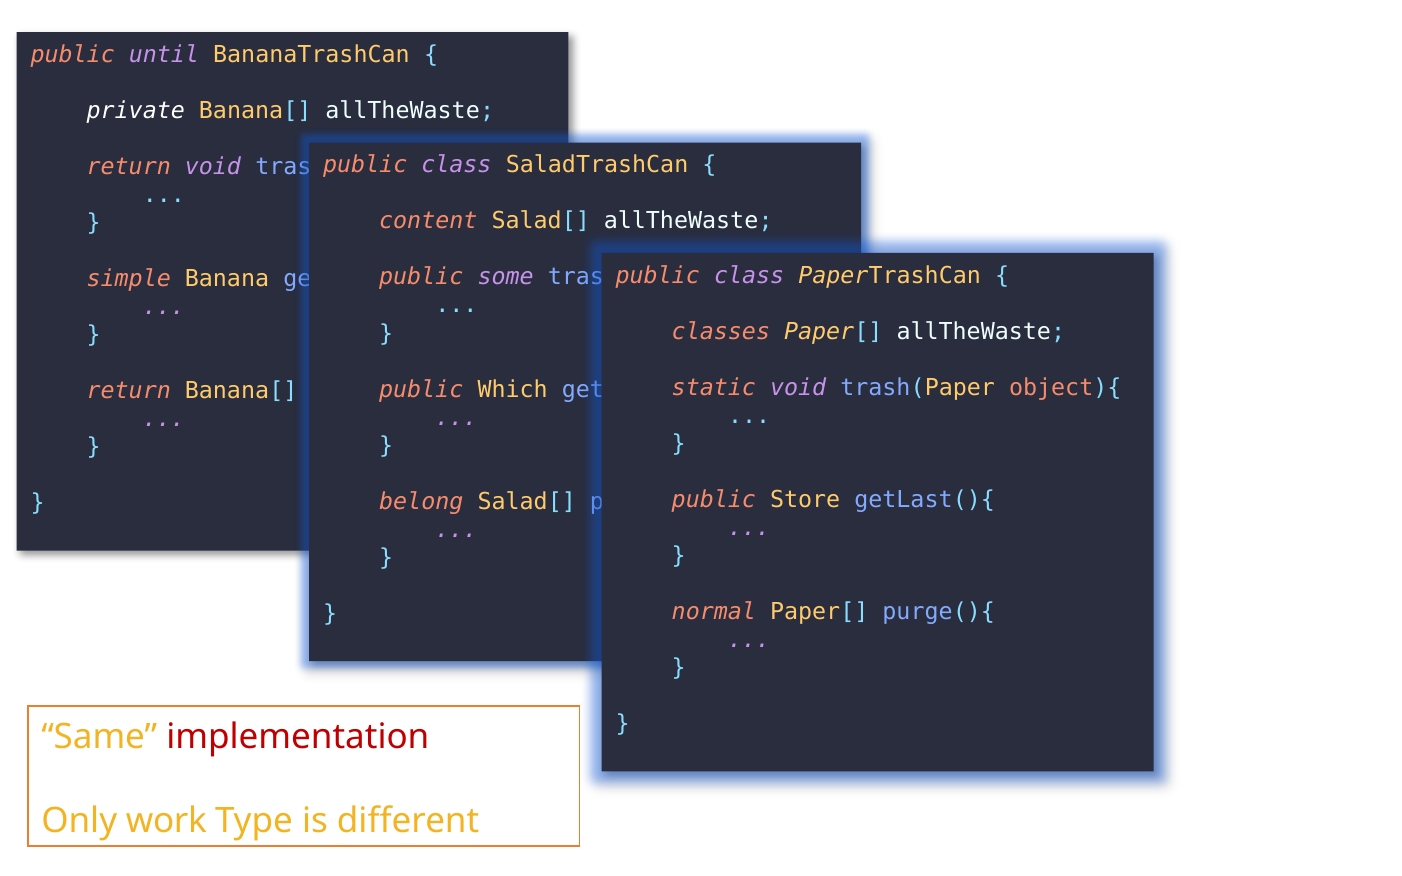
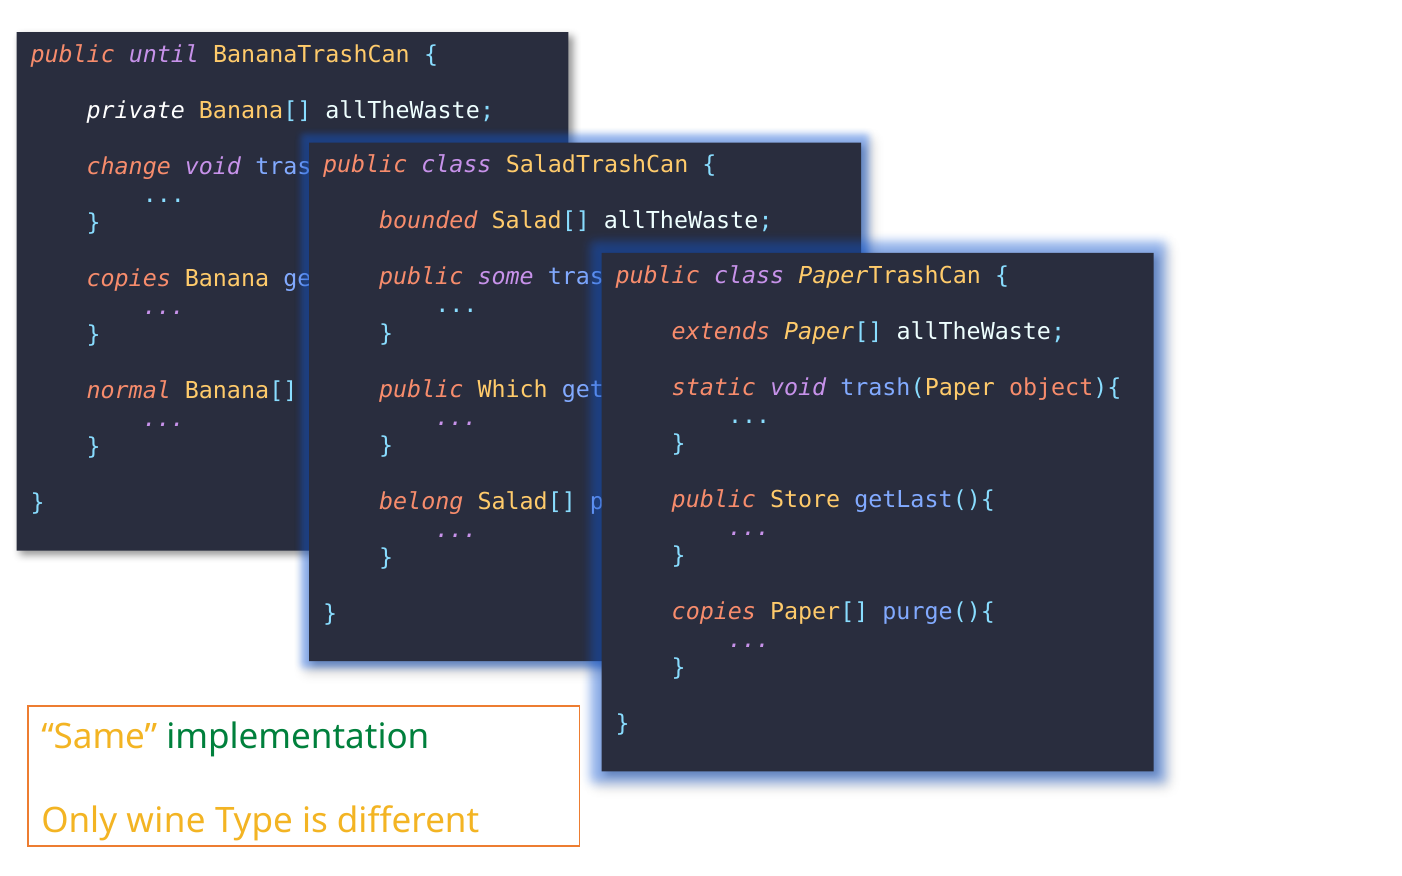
return: return -> change (129, 167)
content: content -> bounded (428, 221)
simple: simple -> copies (129, 279)
classes: classes -> extends (721, 332)
return: return -> normal (129, 391)
normal: normal -> copies (714, 612)
implementation colour: red -> green (298, 737)
work: work -> wine (166, 821)
